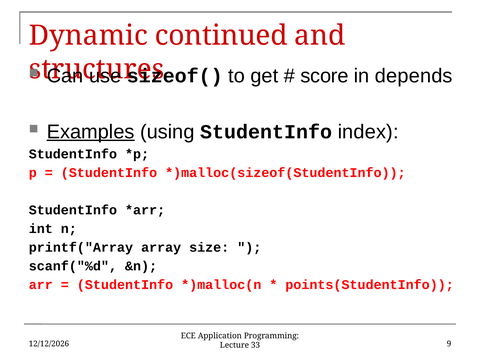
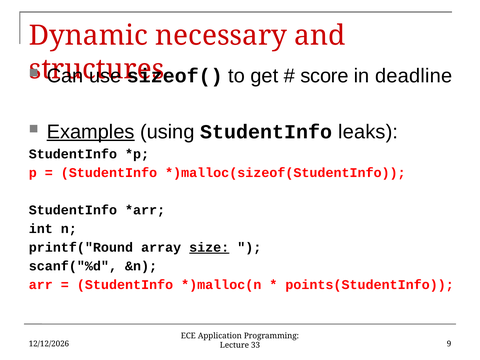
continued: continued -> necessary (221, 36)
depends: depends -> deadline (414, 76)
index: index -> leaks (368, 132)
printf("Array: printf("Array -> printf("Round (81, 247)
size underline: none -> present (209, 247)
